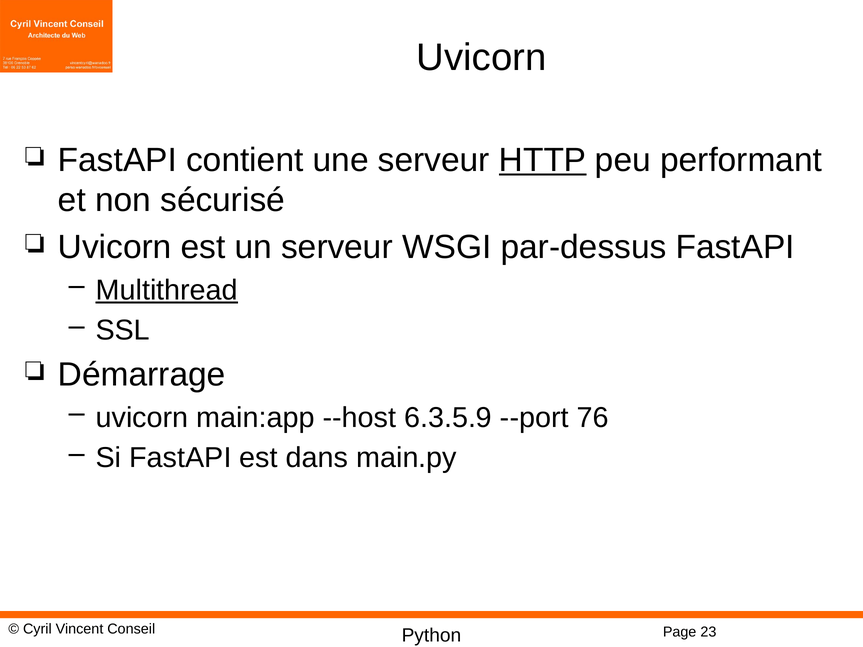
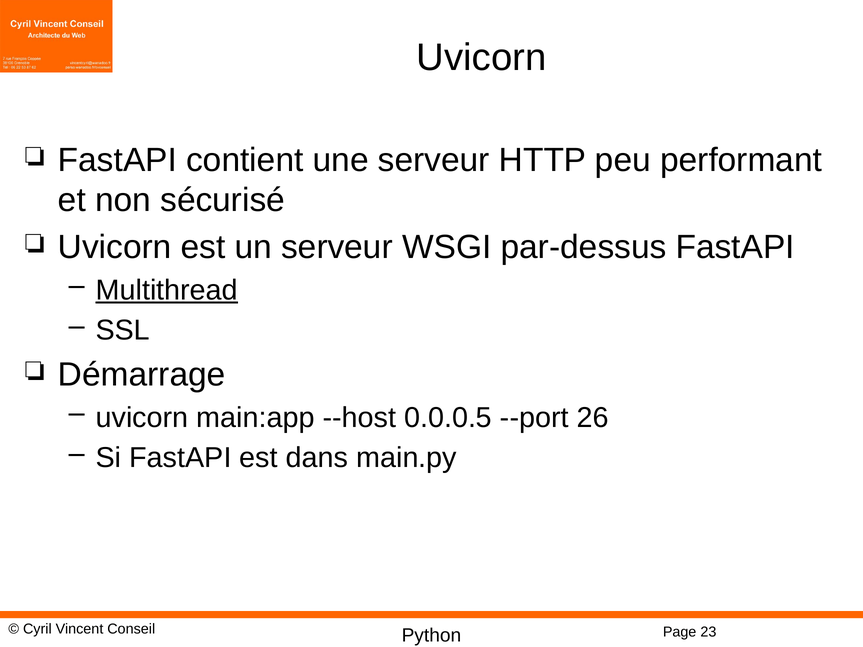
HTTP underline: present -> none (543, 160)
6.3.5.9: 6.3.5.9 -> 0.0.0.5 (448, 418)
76: 76 -> 26 (593, 418)
